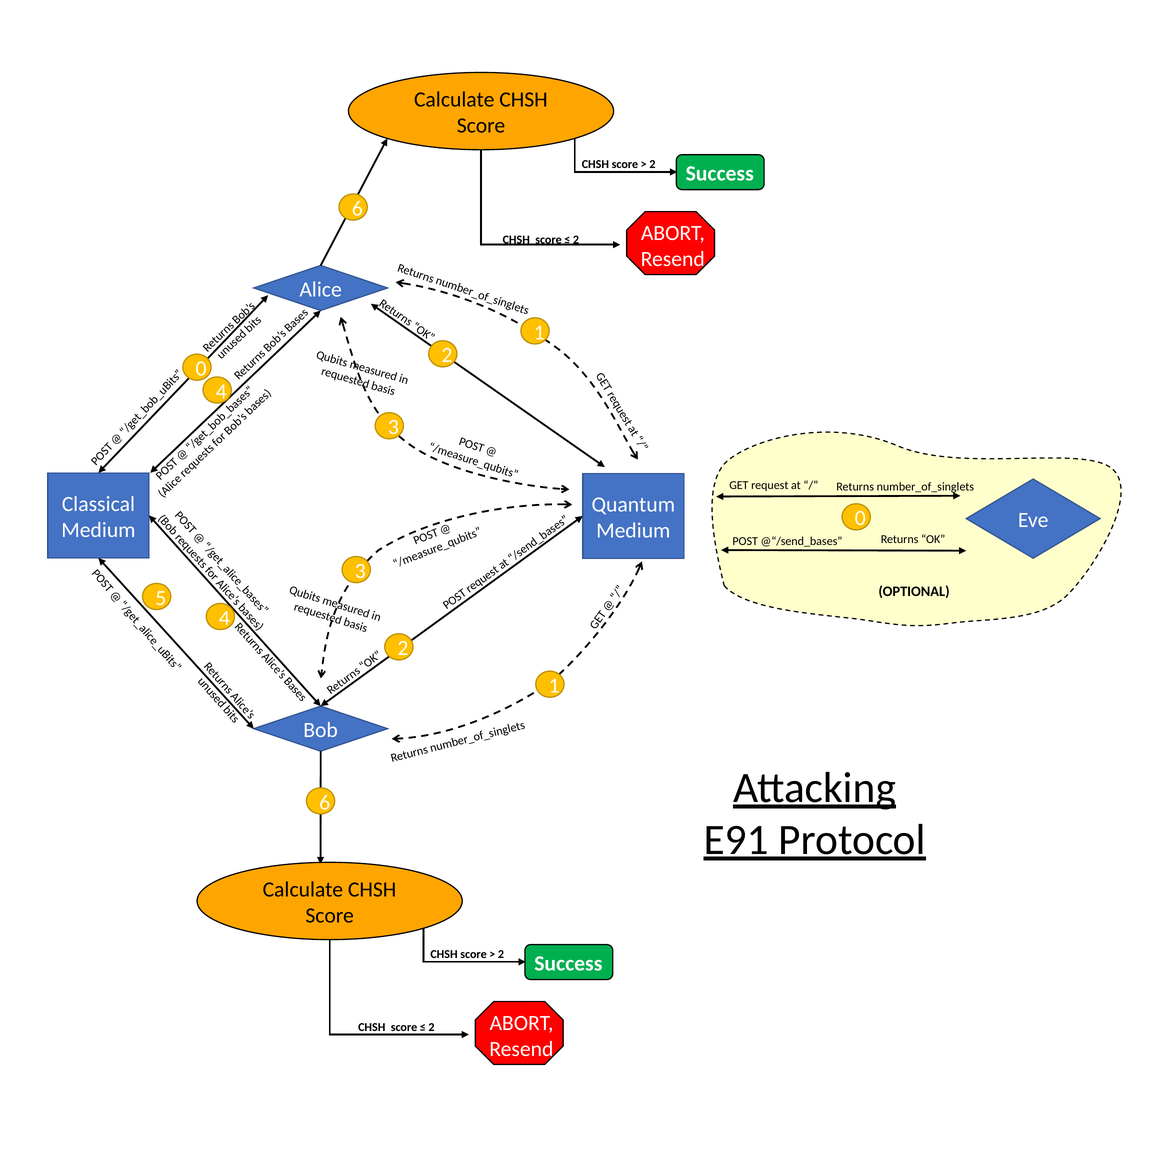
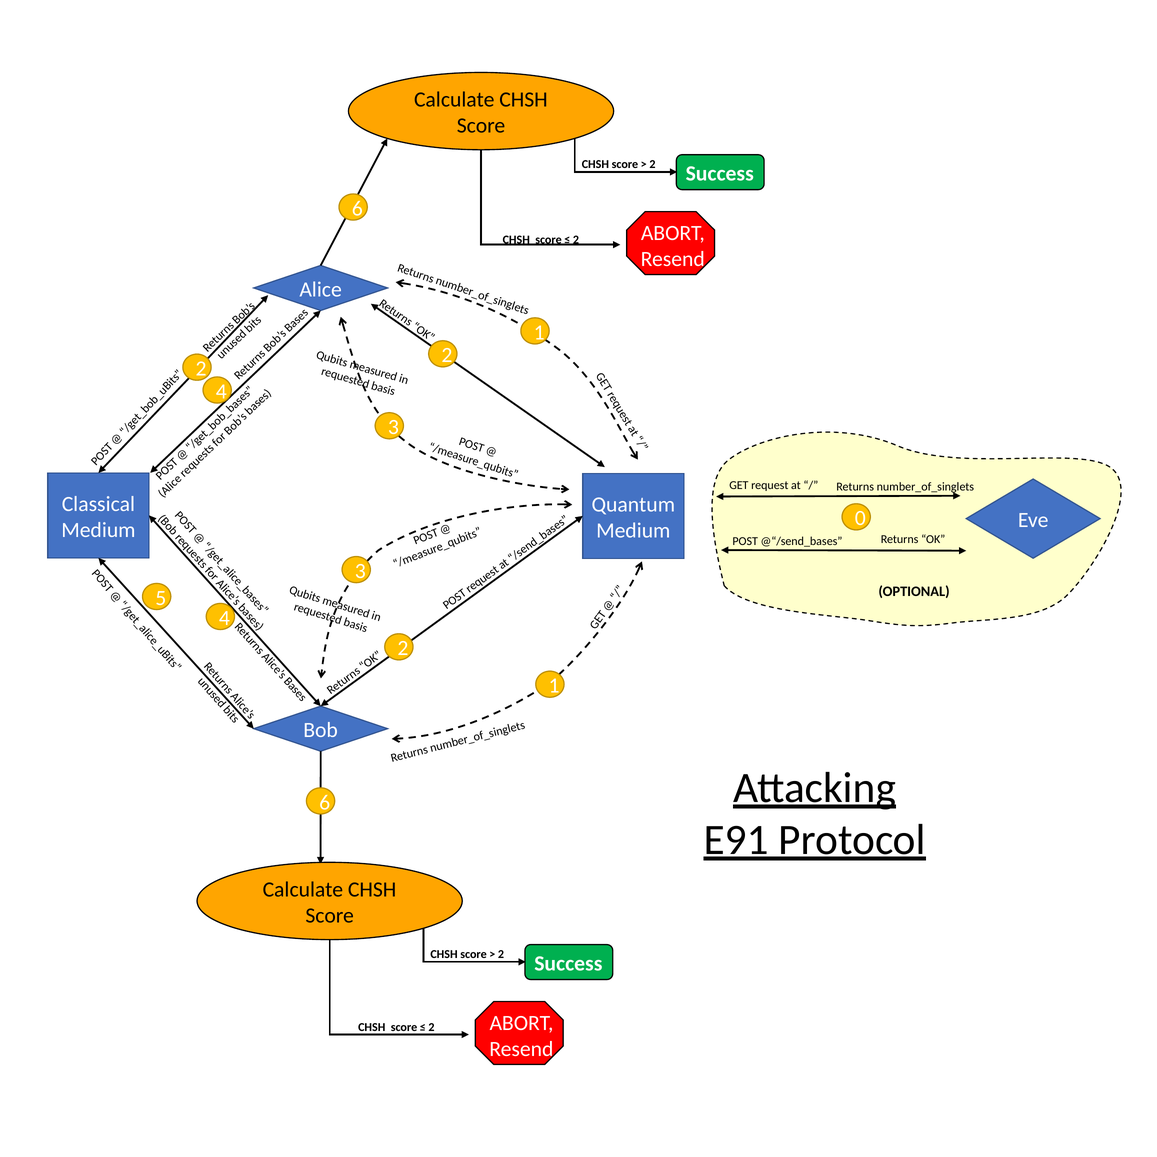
0: 0 -> 2 (201, 369)
